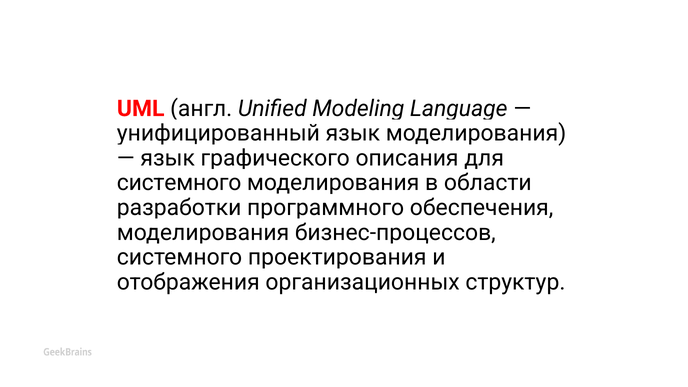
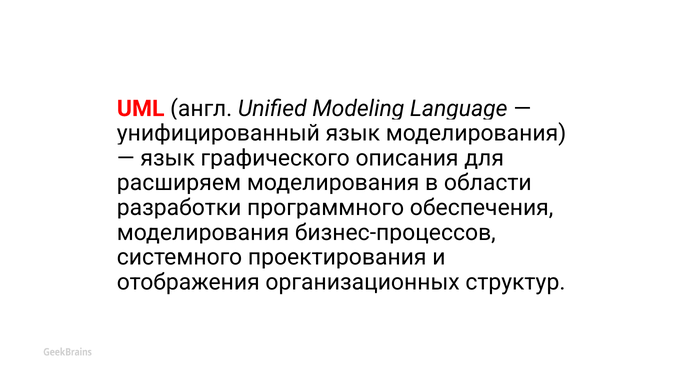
системного: системного -> расширяем (179, 183)
